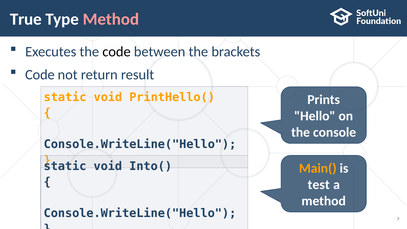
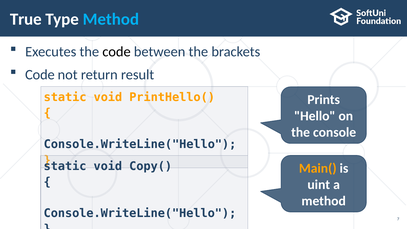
Method colour: pink -> light blue (111, 19)
Into(: Into( -> Copy( (151, 166)
test: test -> uint (319, 185)
